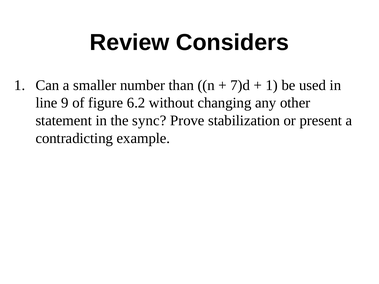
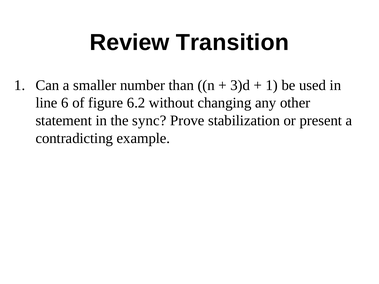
Considers: Considers -> Transition (232, 42)
7)d: 7)d -> 3)d (240, 85)
9: 9 -> 6 (65, 103)
